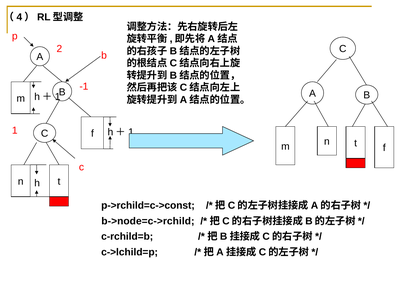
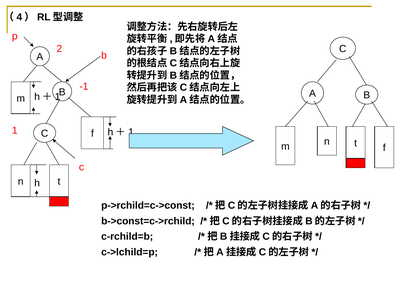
b->node=c->rchild: b->node=c->rchild -> b->const=c->rchild (148, 221)
